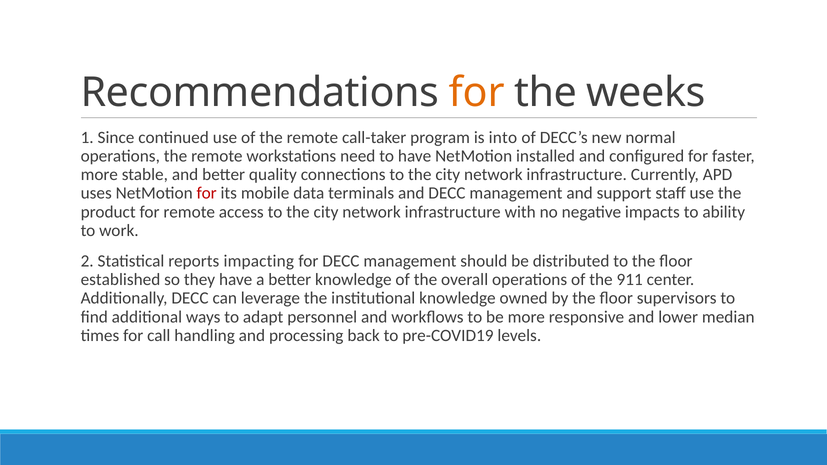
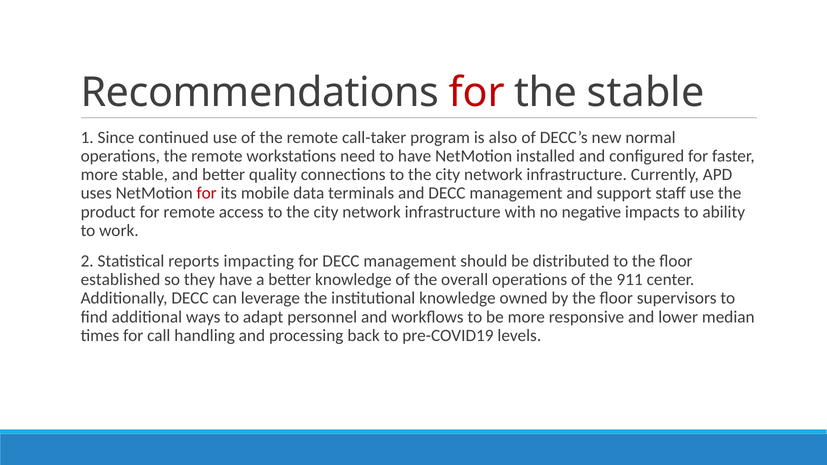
for colour: orange -> red (477, 93)
the weeks: weeks -> stable (646, 93)
into: into -> also (503, 138)
